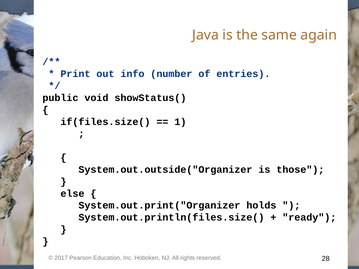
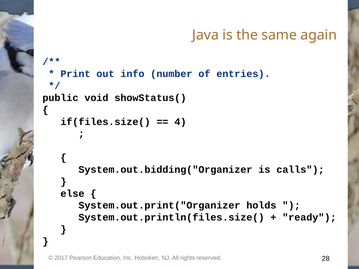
1: 1 -> 4 (180, 122)
System.out.outside("Organizer: System.out.outside("Organizer -> System.out.bidding("Organizer (165, 170)
those: those -> calls (300, 170)
